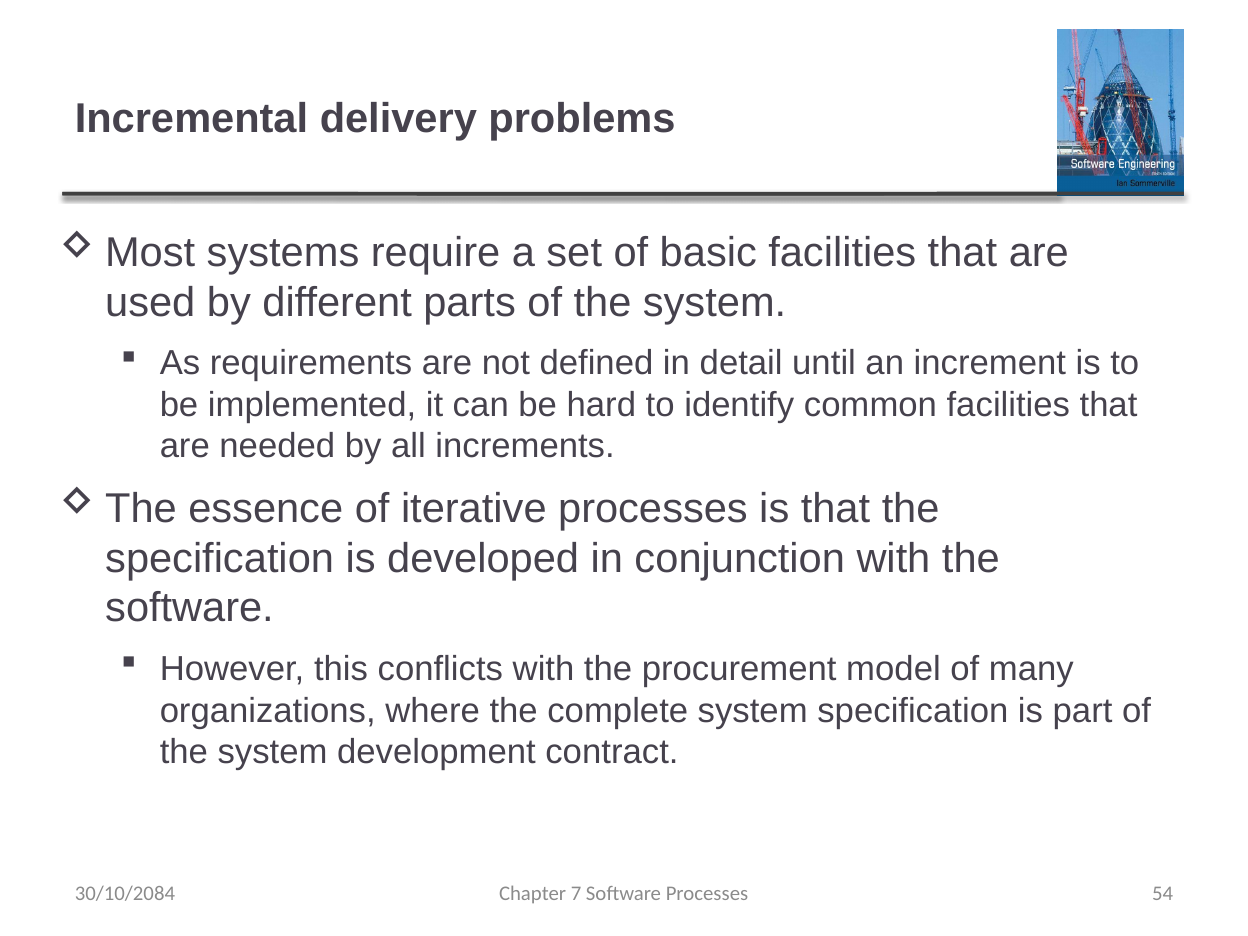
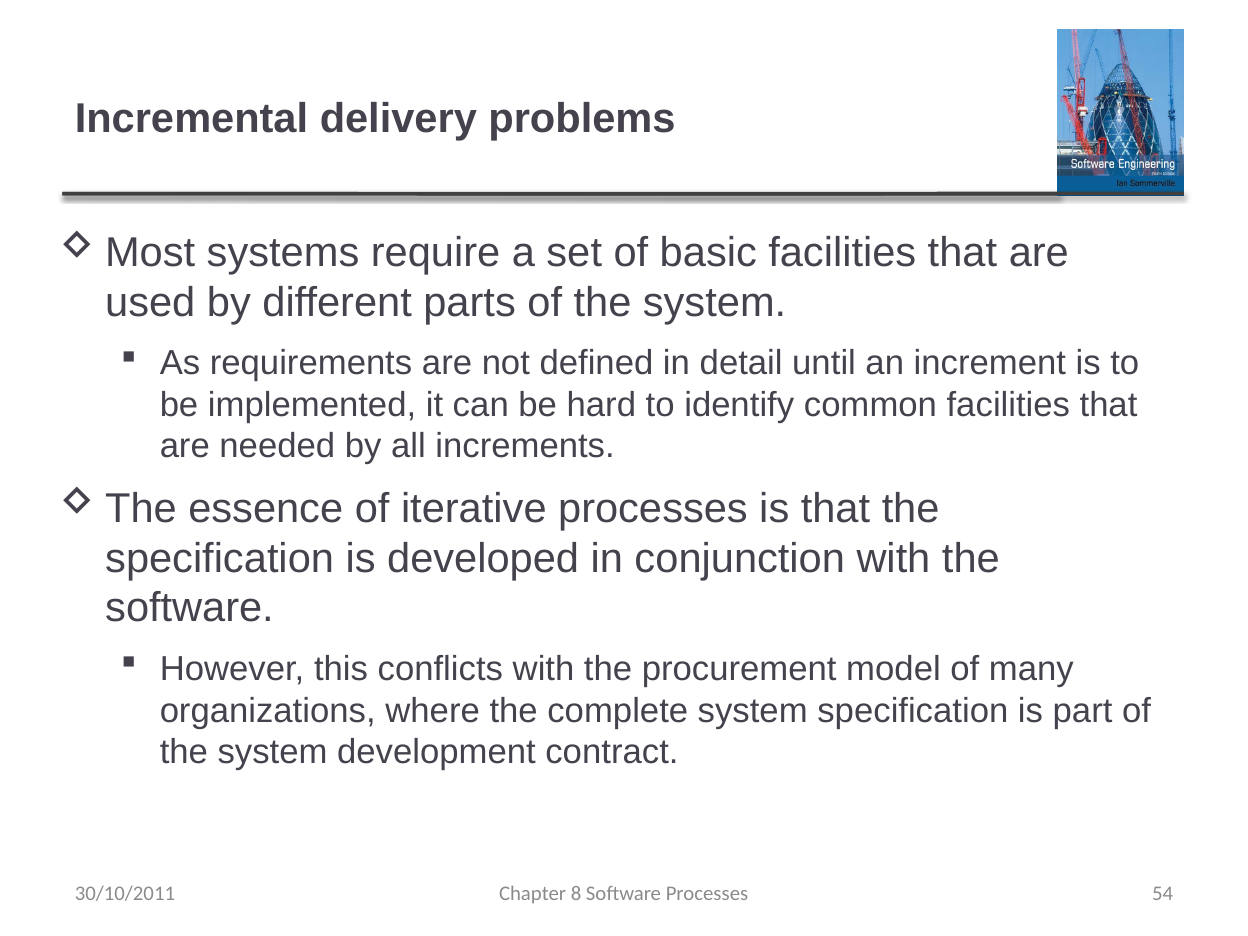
30/10/2084: 30/10/2084 -> 30/10/2011 (125, 894)
7: 7 -> 8 (576, 894)
